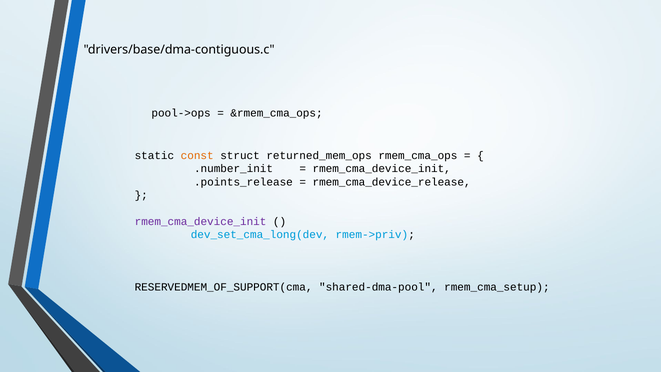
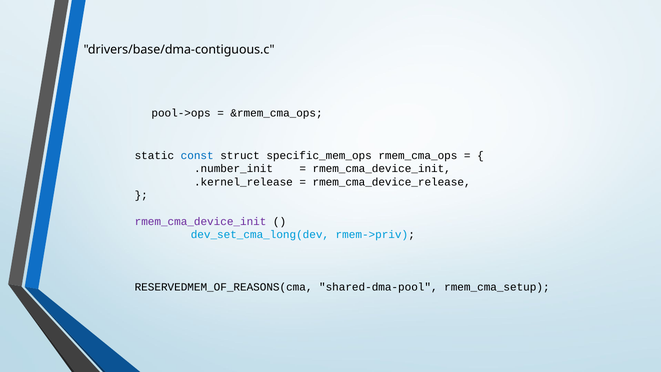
const colour: orange -> blue (197, 155)
returned_mem_ops: returned_mem_ops -> specific_mem_ops (319, 155)
.points_release: .points_release -> .kernel_release (243, 182)
RESERVEDMEM_OF_SUPPORT(cma: RESERVEDMEM_OF_SUPPORT(cma -> RESERVEDMEM_OF_REASONS(cma (224, 287)
